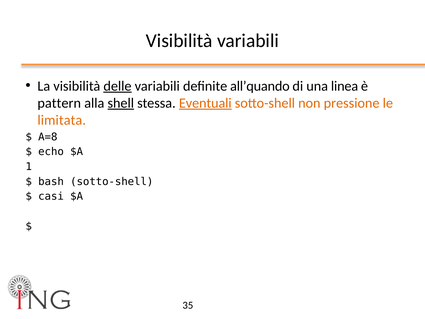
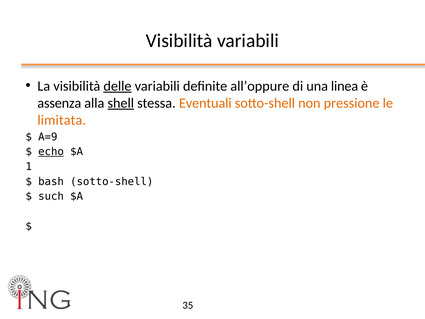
all’quando: all’quando -> all’oppure (260, 86)
pattern: pattern -> assenza (59, 103)
Eventuali underline: present -> none (205, 103)
A=8: A=8 -> A=9 (48, 137)
echo underline: none -> present (51, 152)
casi: casi -> such (51, 196)
